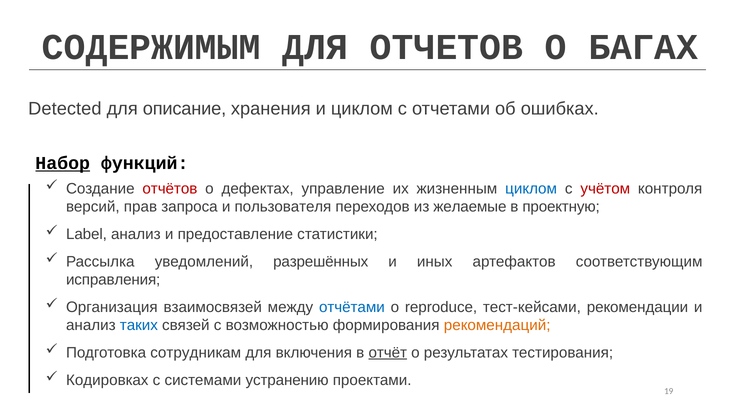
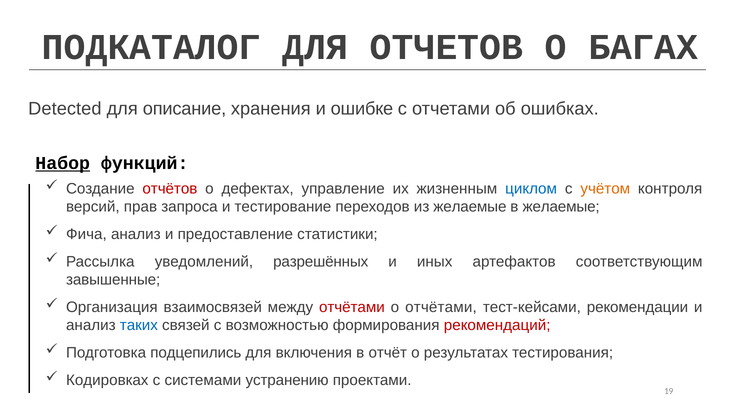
СОДЕРЖИМЫМ: СОДЕРЖИМЫМ -> ПОДКАТАЛОГ (151, 47)
и циклом: циклом -> ошибке (362, 109)
учётом colour: red -> orange (605, 189)
пользователя: пользователя -> тестирование (283, 207)
в проектную: проектную -> желаемые (561, 207)
Label: Label -> Фича (86, 234)
исправления: исправления -> завышенные (113, 280)
отчётами colour: blue -> red (352, 307)
о reproduce: reproduce -> отчётами (441, 307)
рекомендаций colour: orange -> red (497, 325)
сотрудникам: сотрудникам -> подцепились (196, 353)
отчёт underline: present -> none (388, 353)
